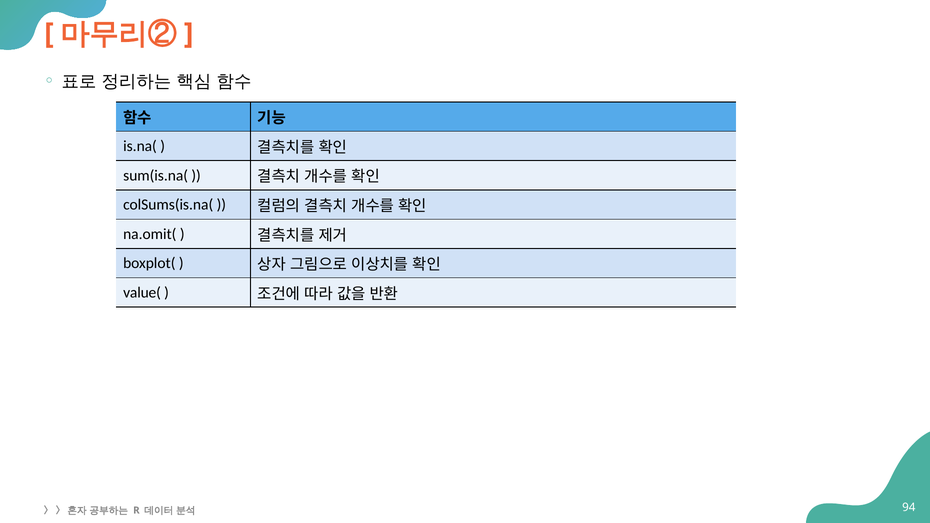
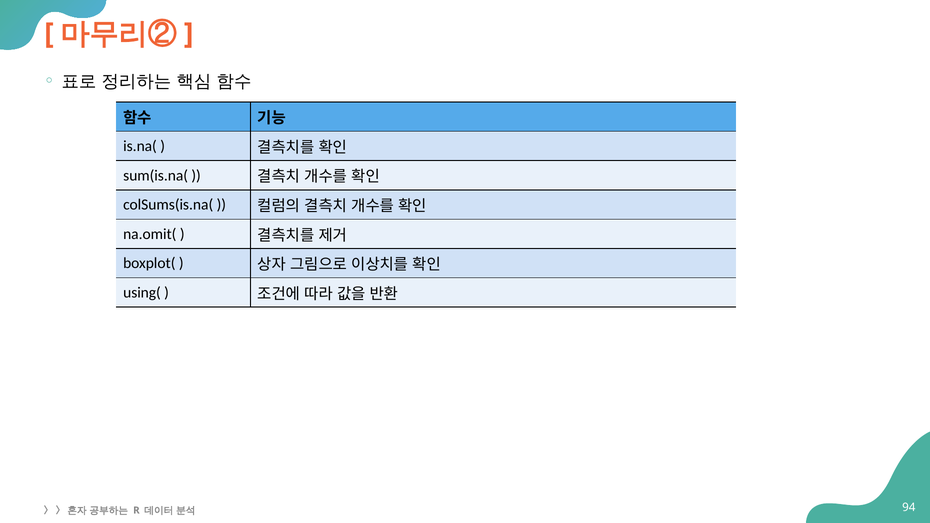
value(: value( -> using( (142, 293)
